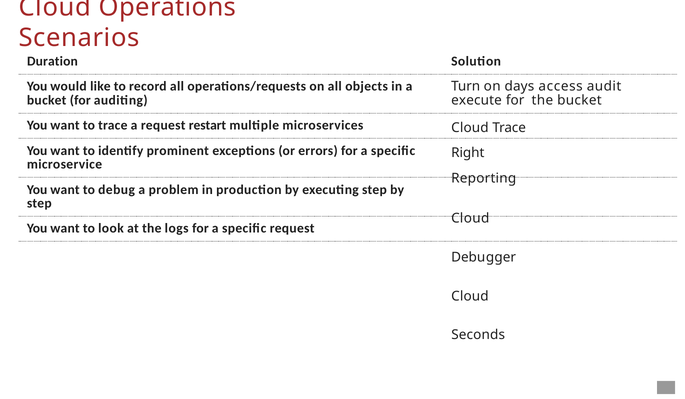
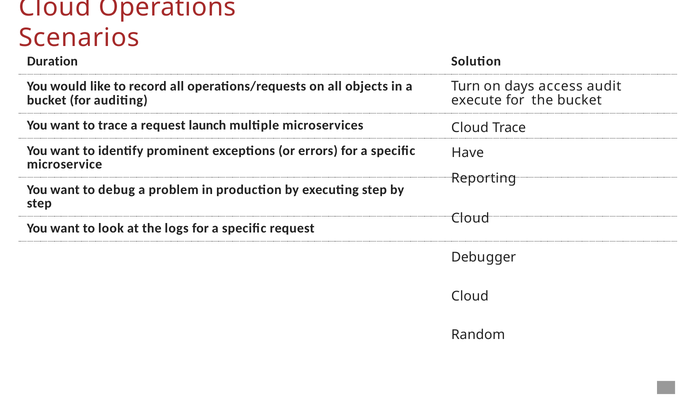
restart: restart -> launch (207, 126)
Right: Right -> Have (468, 153)
Seconds: Seconds -> Random (478, 335)
